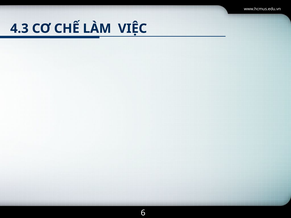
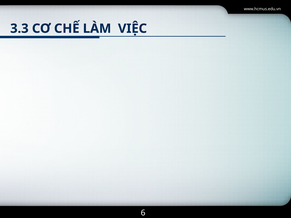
4.3: 4.3 -> 3.3 (19, 29)
